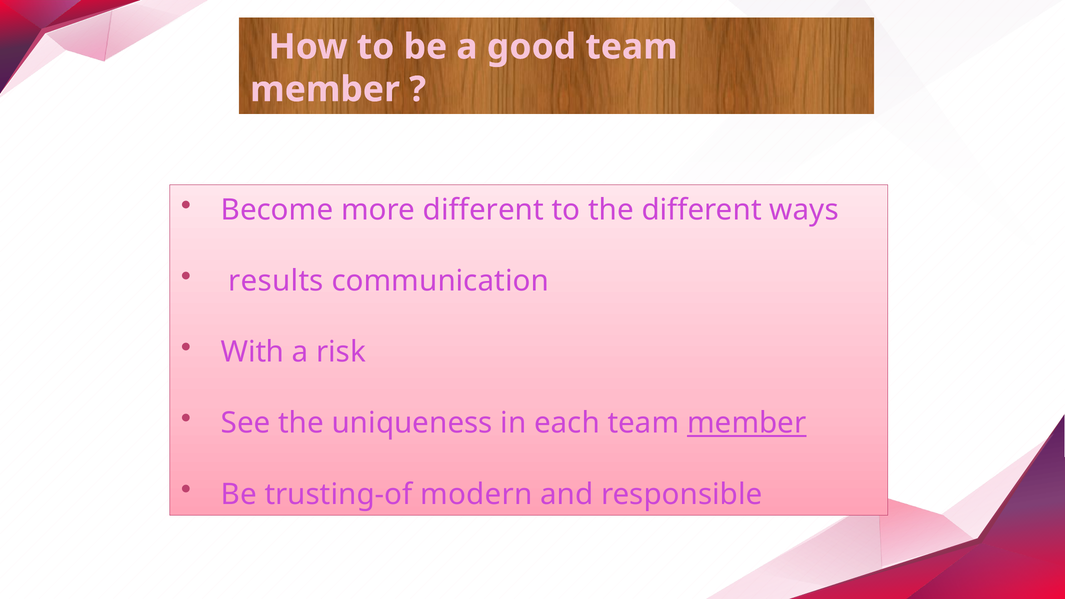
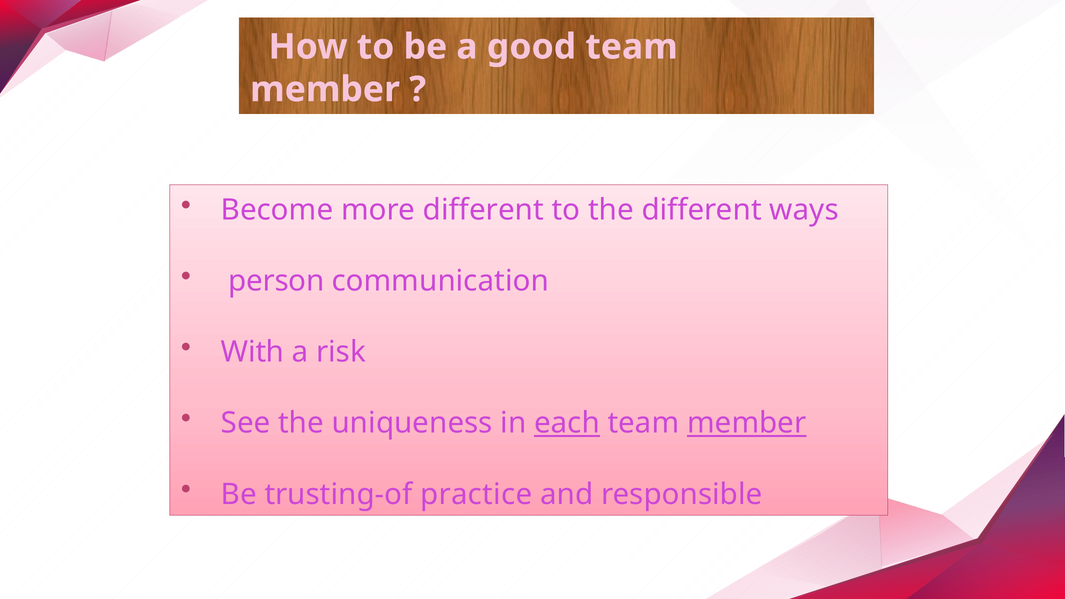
results: results -> person (276, 281)
each underline: none -> present (567, 423)
modern: modern -> practice (476, 494)
